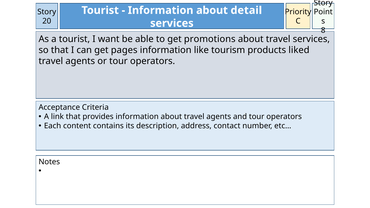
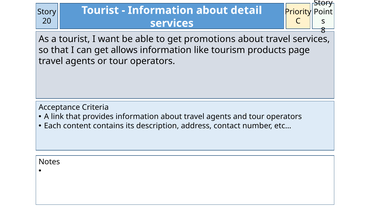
pages: pages -> allows (124, 50)
liked: liked -> page (299, 50)
